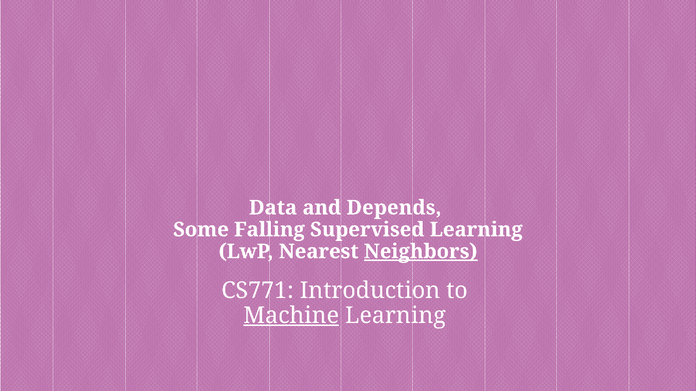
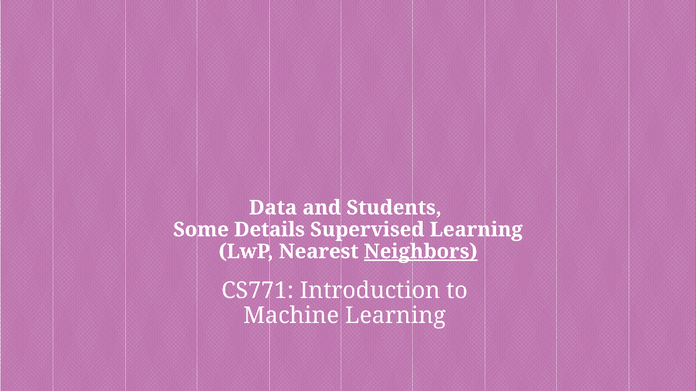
Depends: Depends -> Students (394, 208)
Falling: Falling -> Details (270, 230)
Machine underline: present -> none (291, 316)
